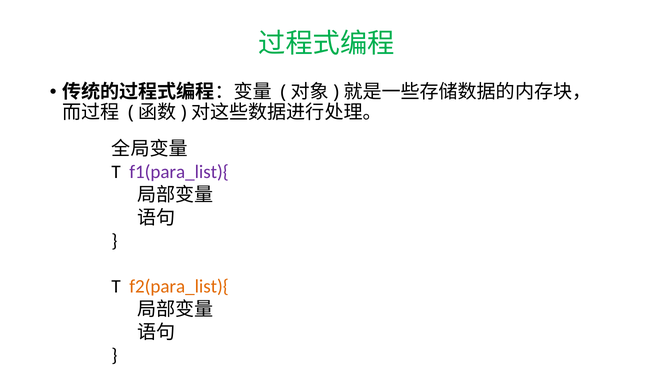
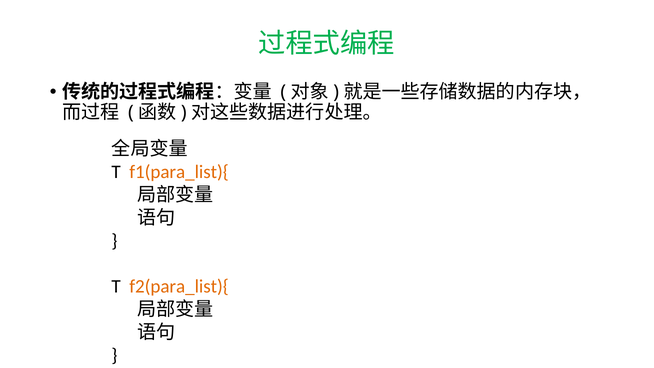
f1(para_list){ colour: purple -> orange (179, 172)
